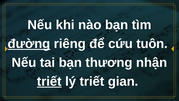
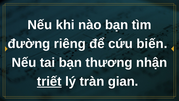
đường underline: present -> none (29, 44)
tuôn: tuôn -> biến (152, 44)
lý triết: triết -> tràn (92, 81)
